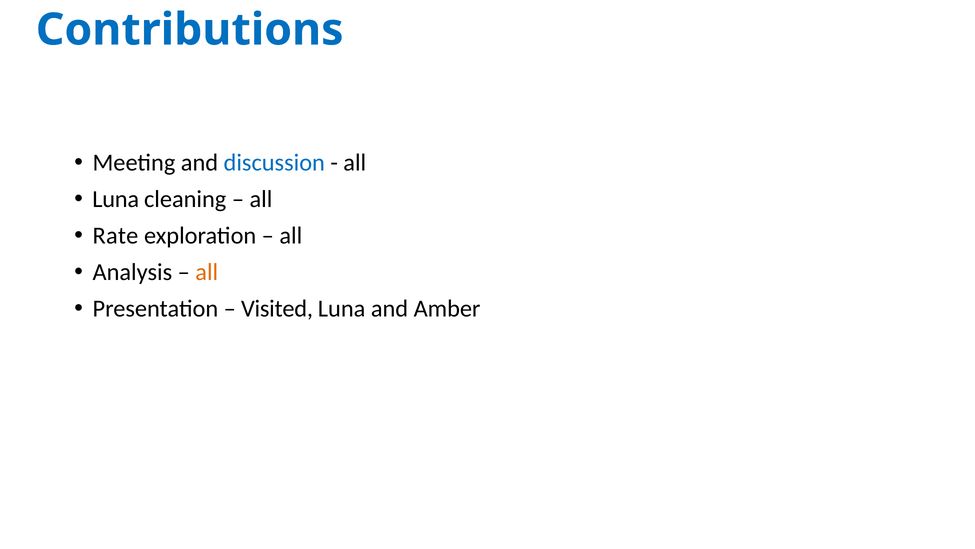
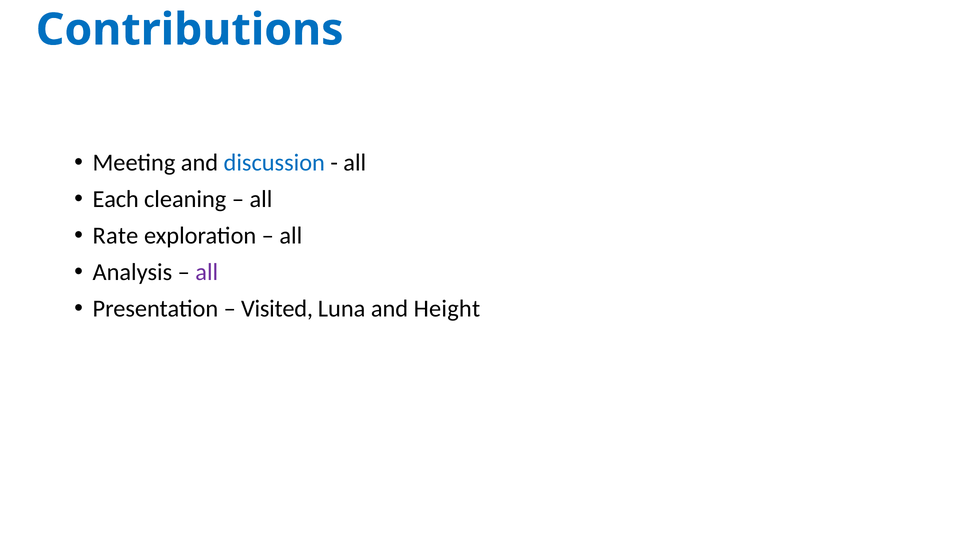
Luna: Luna -> Each (116, 199)
all colour: orange -> purple (207, 272)
Amber: Amber -> Height (447, 309)
